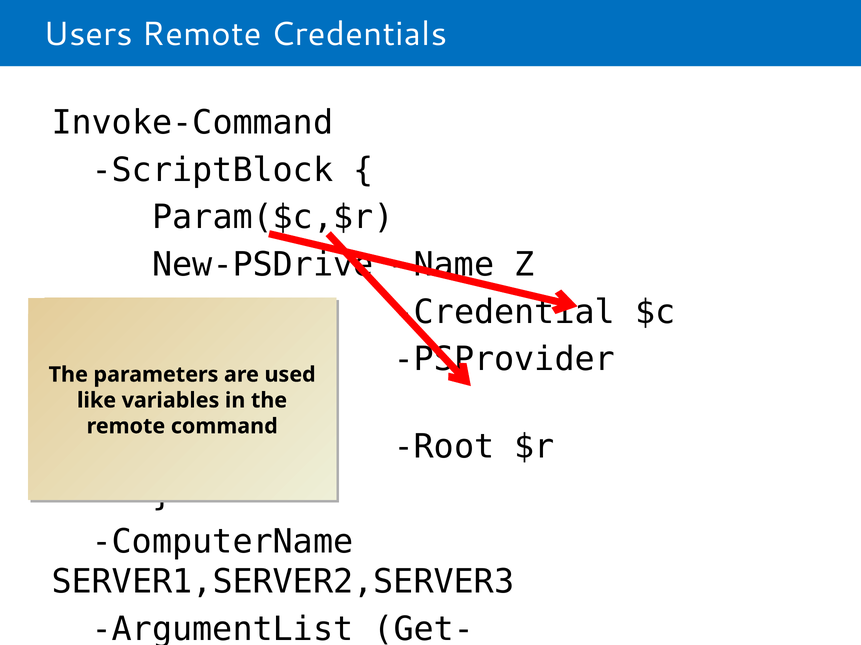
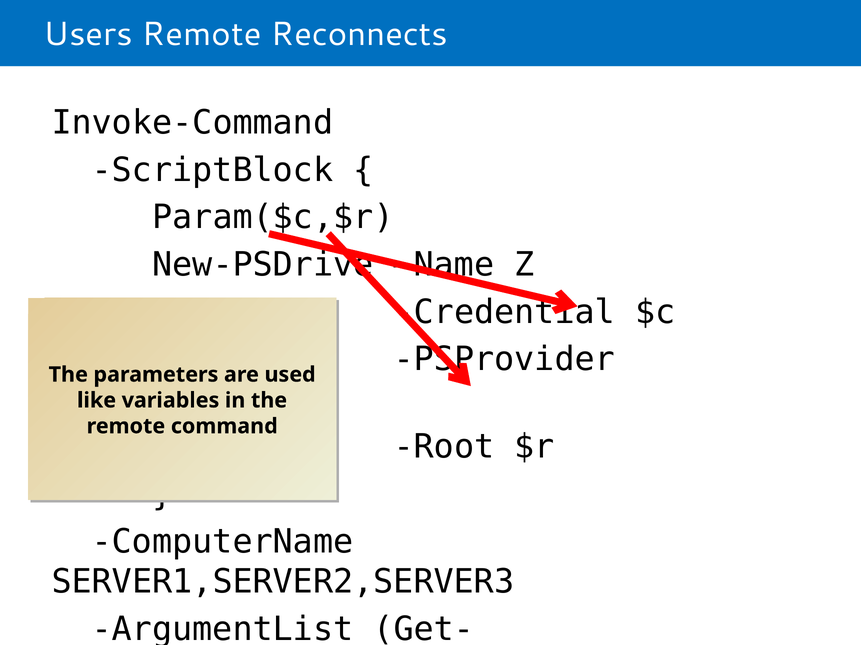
Credentials: Credentials -> Reconnects (359, 34)
